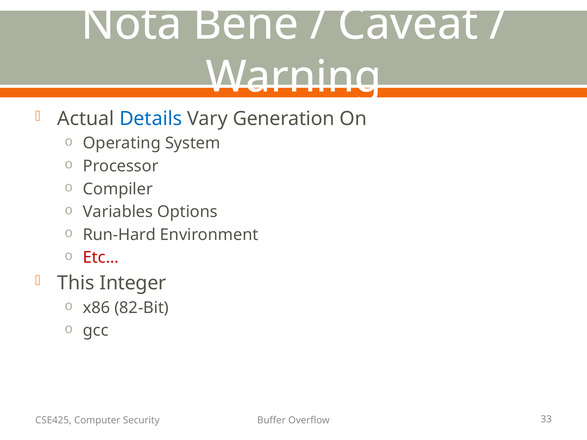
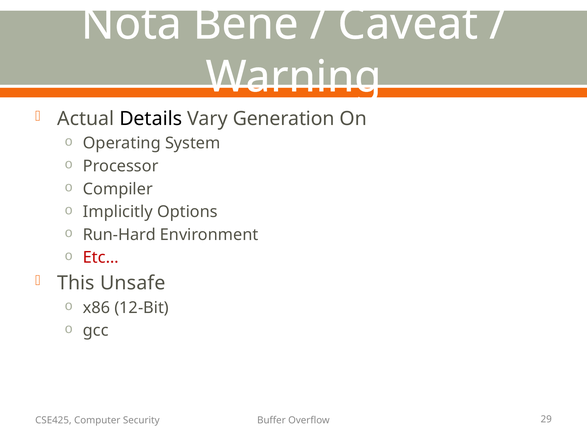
Details colour: blue -> black (151, 119)
Variables: Variables -> Implicitly (118, 212)
Integer: Integer -> Unsafe (133, 283)
82-Bit: 82-Bit -> 12-Bit (142, 308)
33: 33 -> 29 (546, 420)
